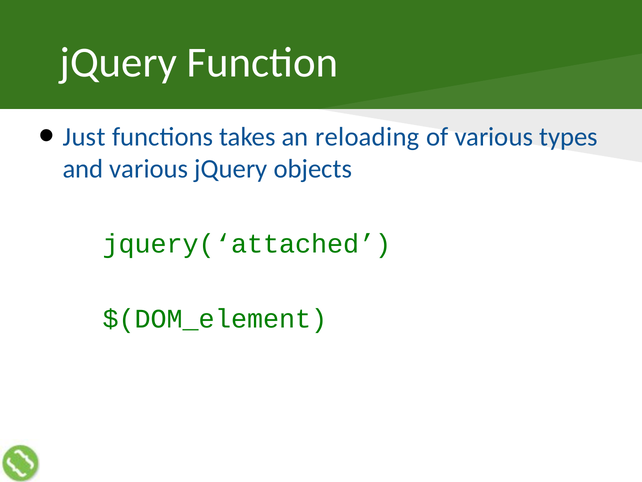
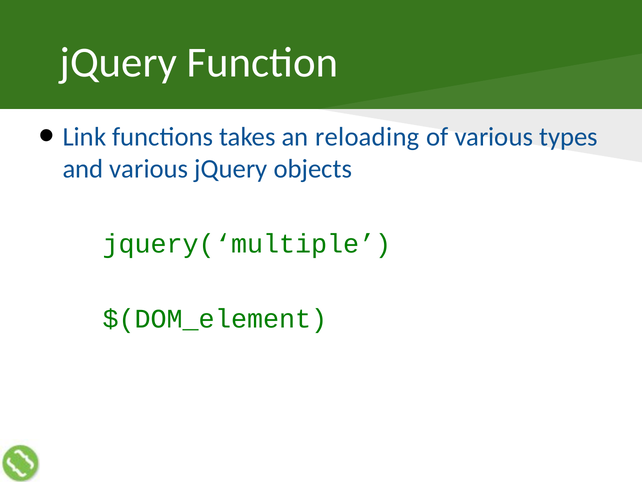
Just: Just -> Link (84, 137)
jquery(‘attached: jquery(‘attached -> jquery(‘multiple (247, 244)
